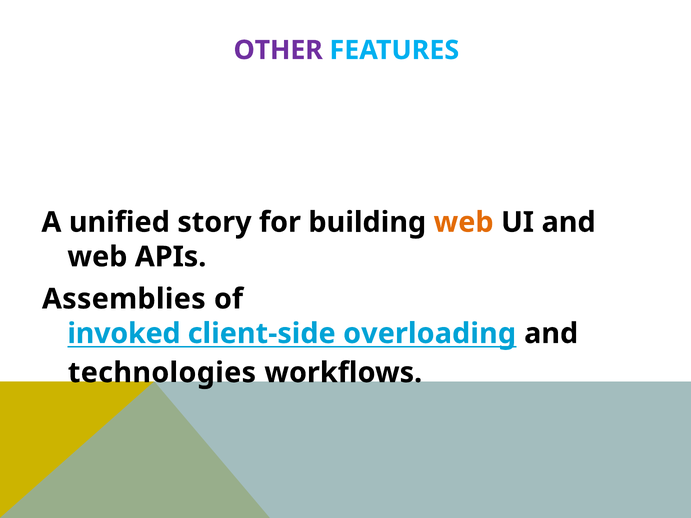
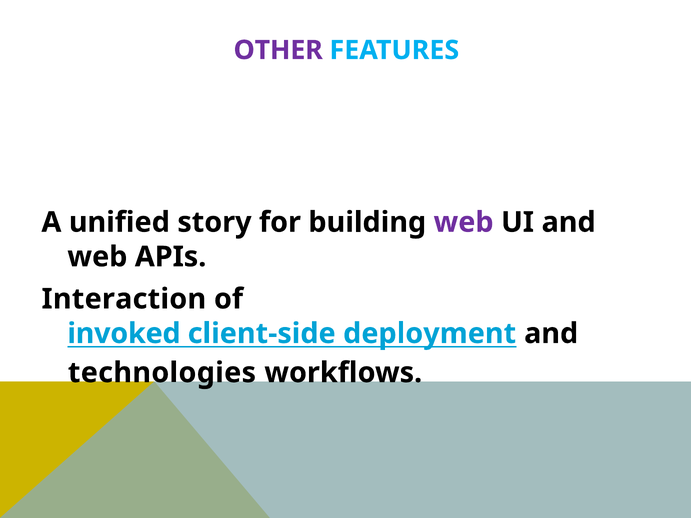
web colour: orange -> purple (464, 222)
Assemblies: Assemblies -> Interaction (124, 299)
overloading: overloading -> deployment (430, 334)
